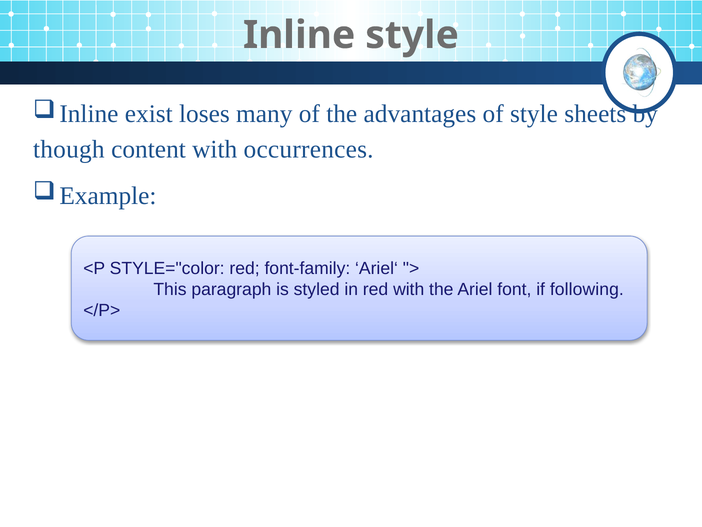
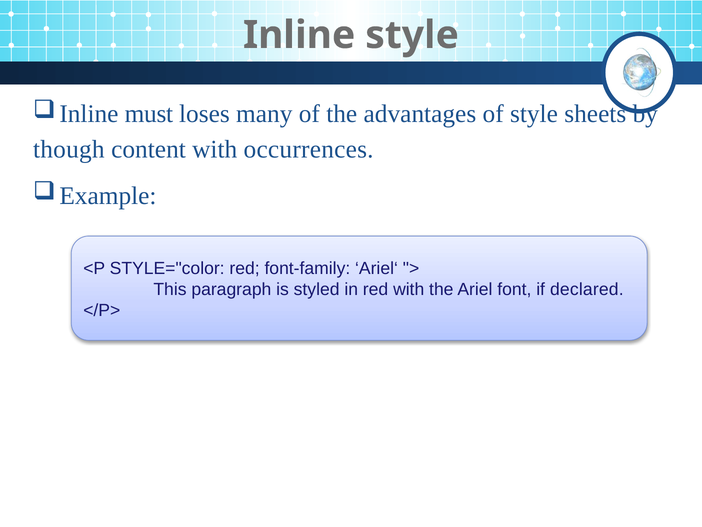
exist: exist -> must (149, 114)
following: following -> declared (587, 289)
